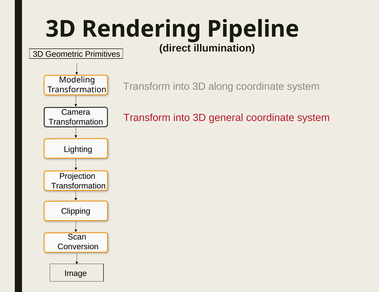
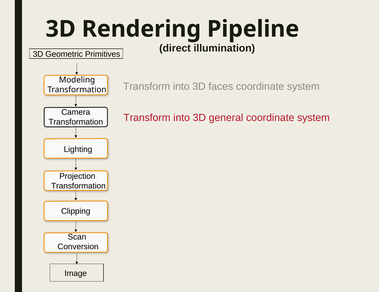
along: along -> faces (221, 86)
